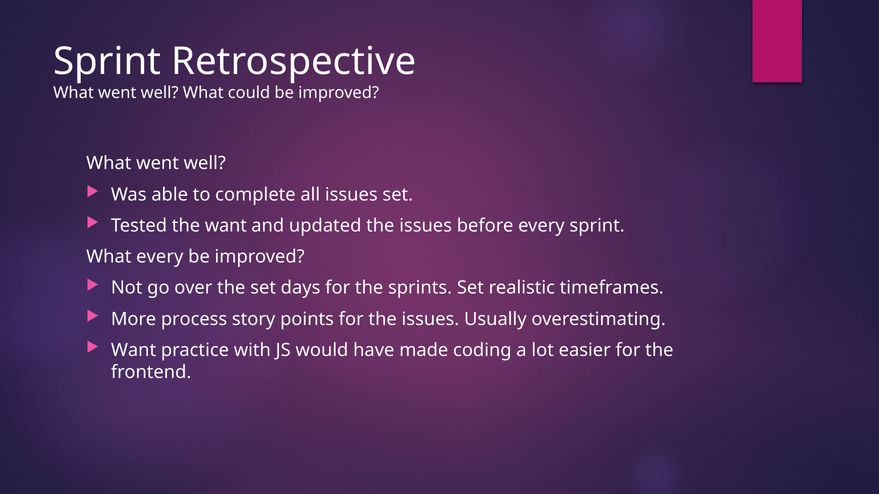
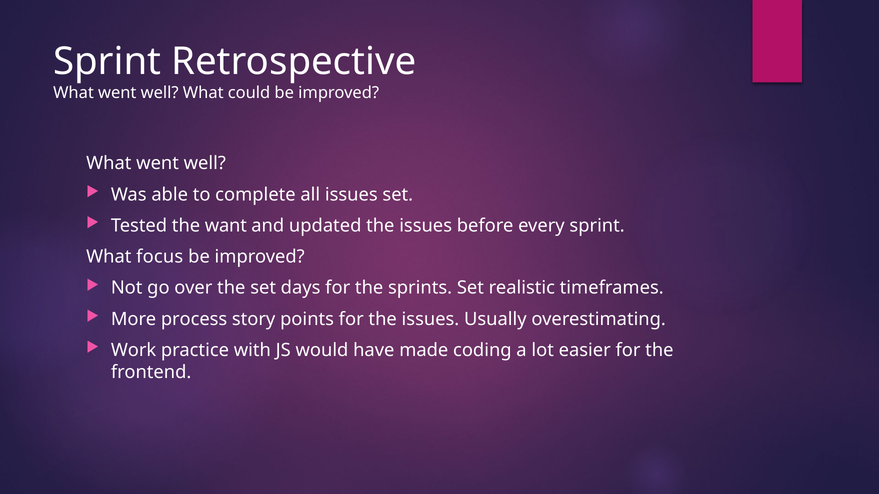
What every: every -> focus (160, 257)
Want: Want -> Work (134, 350)
